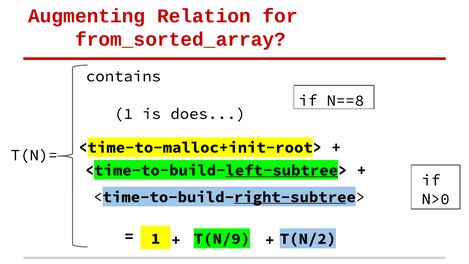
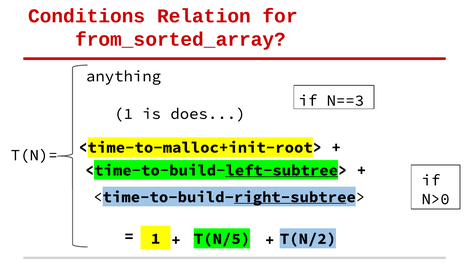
Augmenting: Augmenting -> Conditions (87, 16)
contains: contains -> anything (124, 76)
N==8: N==8 -> N==3 (345, 100)
T(N/9: T(N/9 -> T(N/5 (222, 239)
